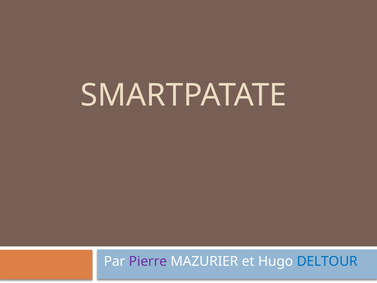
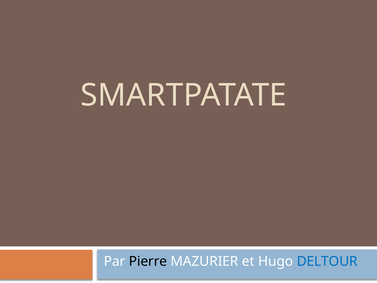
Pierre colour: purple -> black (148, 261)
